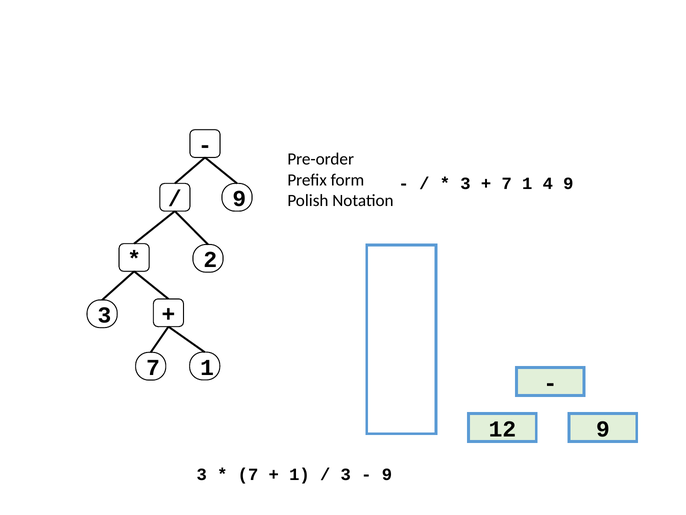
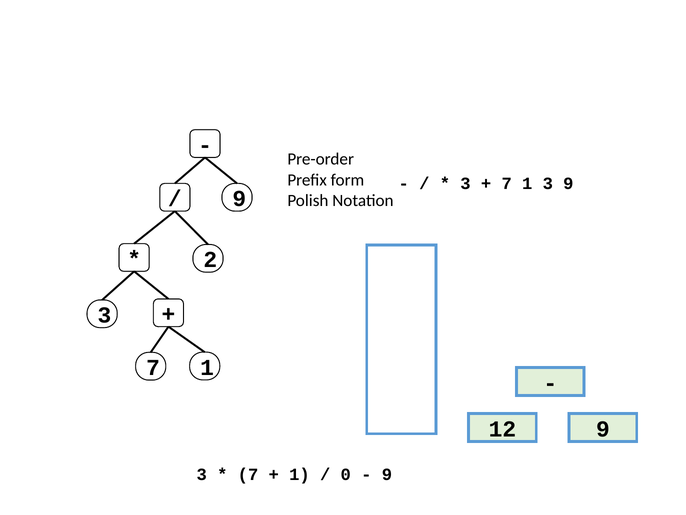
1 4: 4 -> 3 (548, 183)
3: 3 -> 0 (346, 474)
